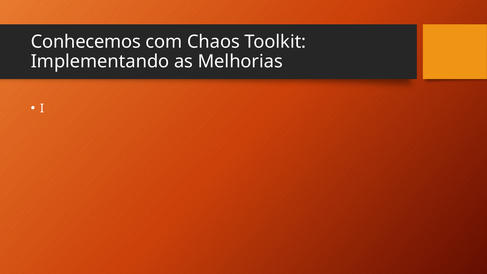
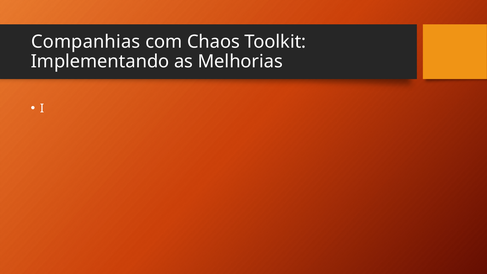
Conhecemos: Conhecemos -> Companhias (86, 42)
